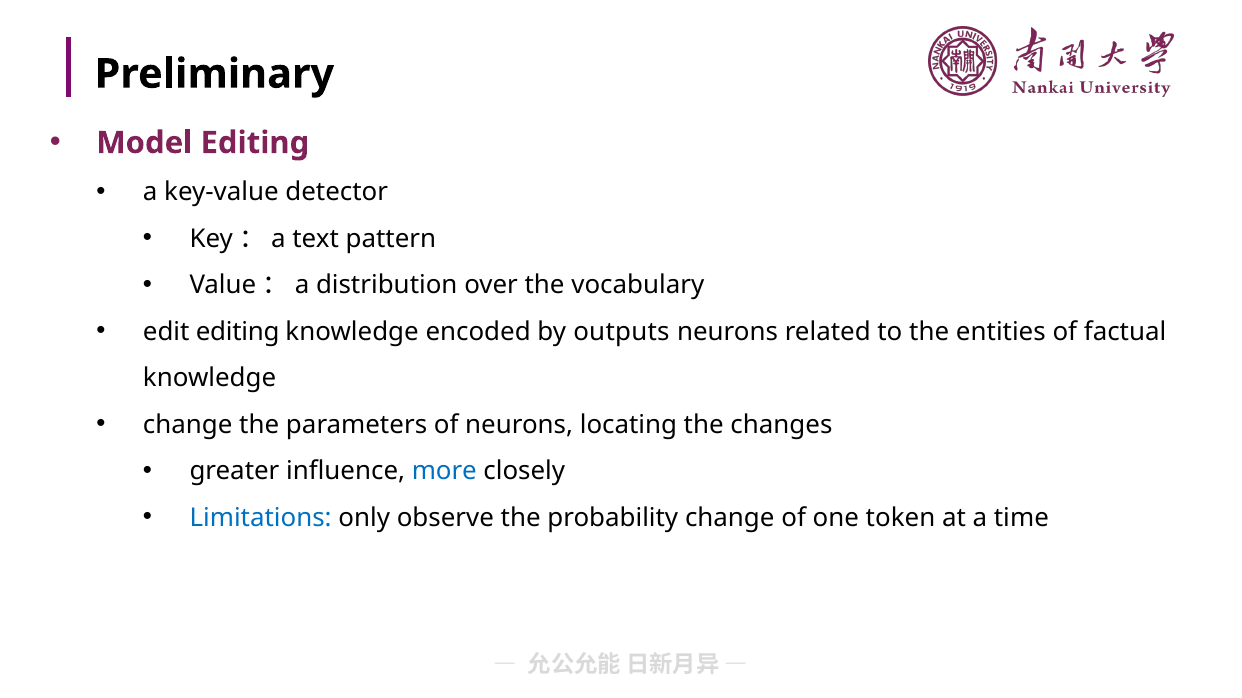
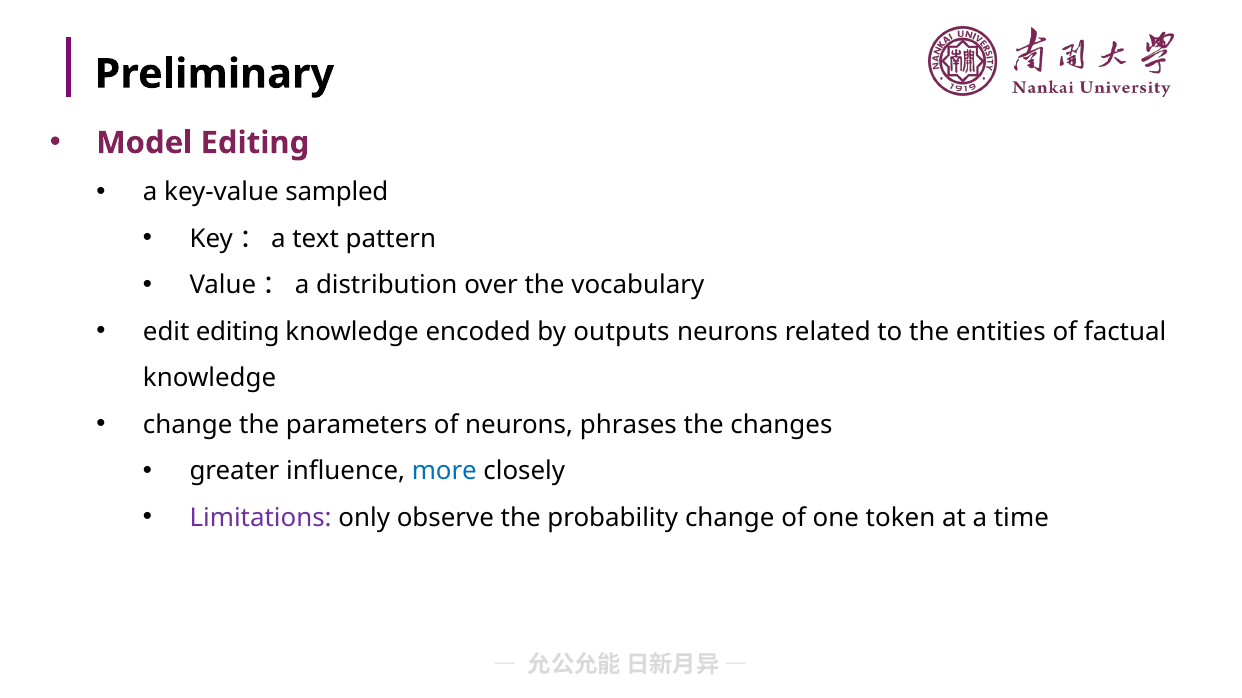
detector: detector -> sampled (337, 192)
locating: locating -> phrases (628, 425)
Limitations colour: blue -> purple (261, 518)
